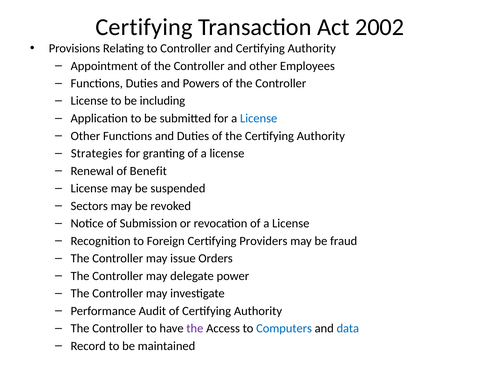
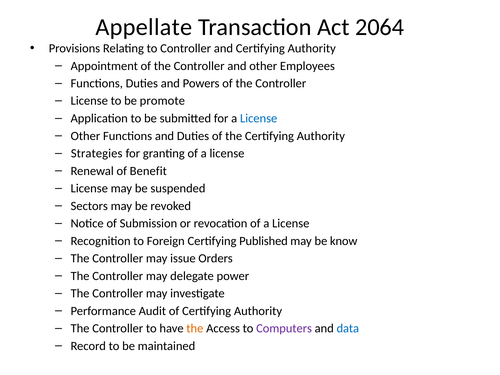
Certifying: Certifying -> Appellate (144, 27)
2002: 2002 -> 2064 (380, 27)
including: including -> promote (162, 101)
Providers: Providers -> Published (263, 241)
fraud: fraud -> know (344, 241)
the colour: purple -> orange (195, 328)
Computers colour: blue -> purple (284, 328)
